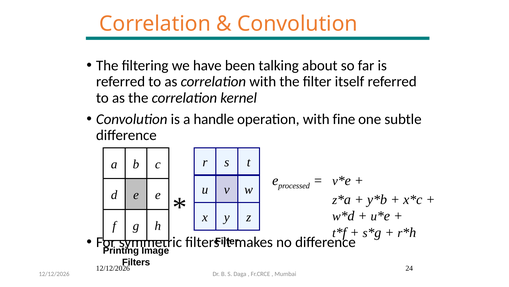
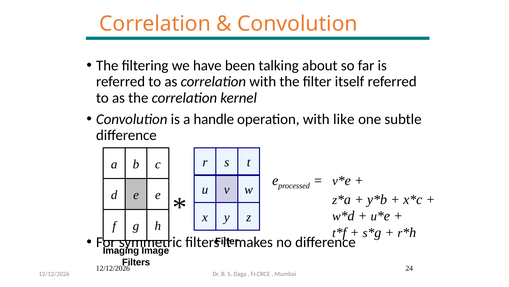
fine: fine -> like (344, 119)
Printing: Printing -> Imaging (121, 250)
